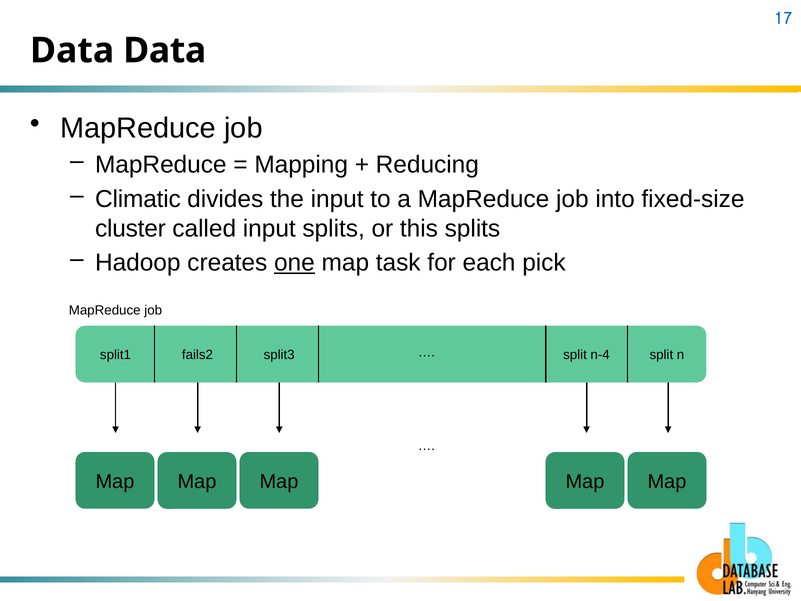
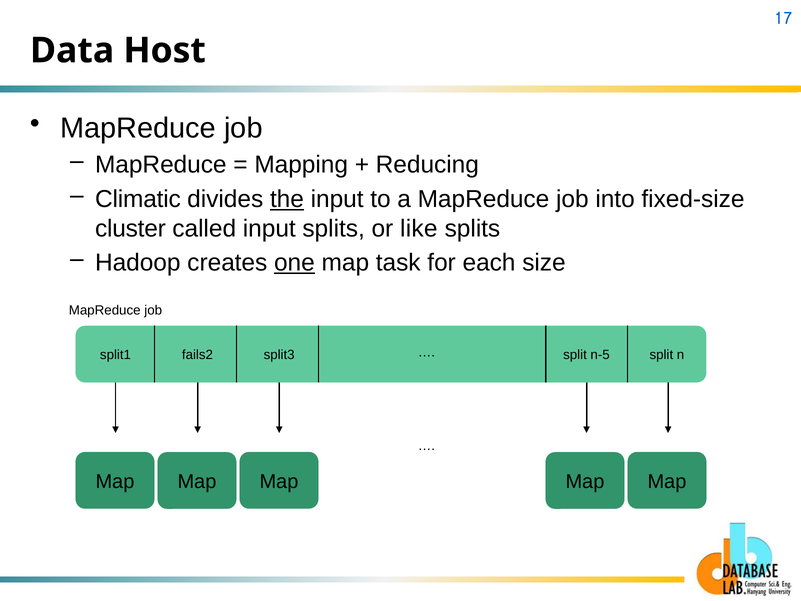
Data Data: Data -> Host (165, 51)
the underline: none -> present (287, 199)
this: this -> like (419, 228)
pick: pick -> size (544, 263)
n-4: n-4 -> n-5 (600, 355)
